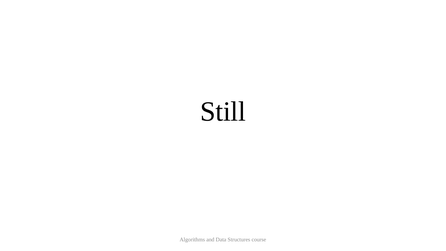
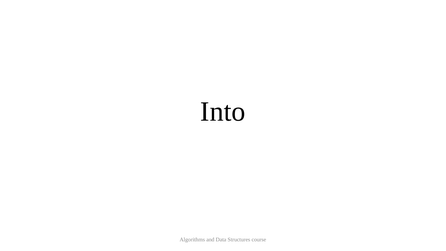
Still: Still -> Into (223, 111)
